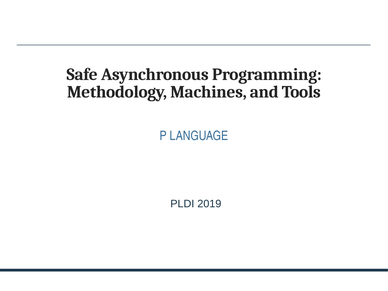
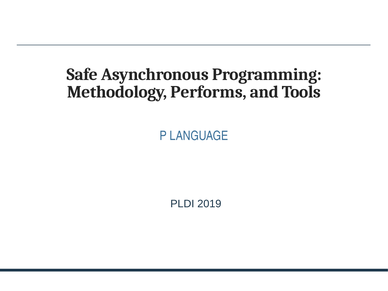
Machines: Machines -> Performs (208, 92)
